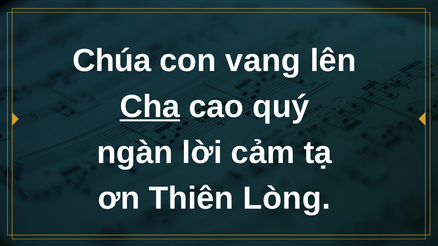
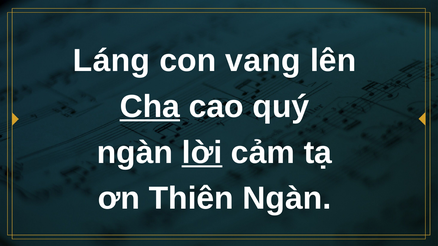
Chúa: Chúa -> Láng (112, 61)
lời underline: none -> present (202, 153)
Thiên Lòng: Lòng -> Ngàn (287, 199)
